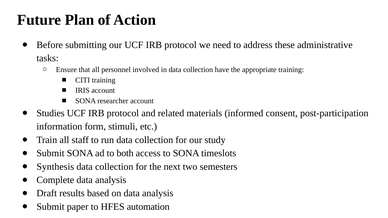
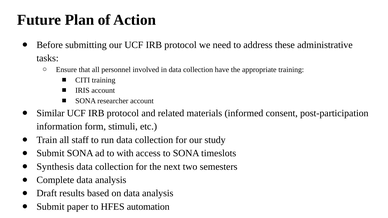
Studies: Studies -> Similar (51, 113)
both: both -> with (125, 153)
